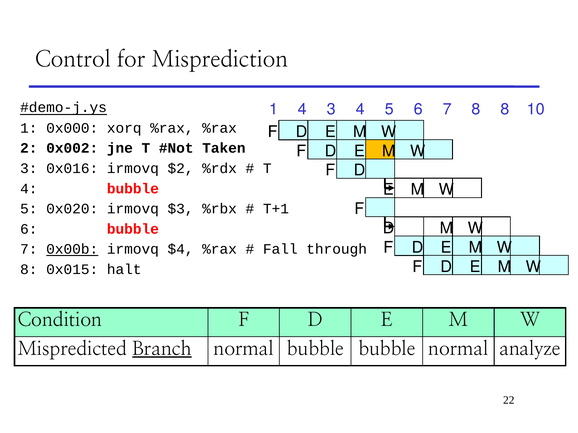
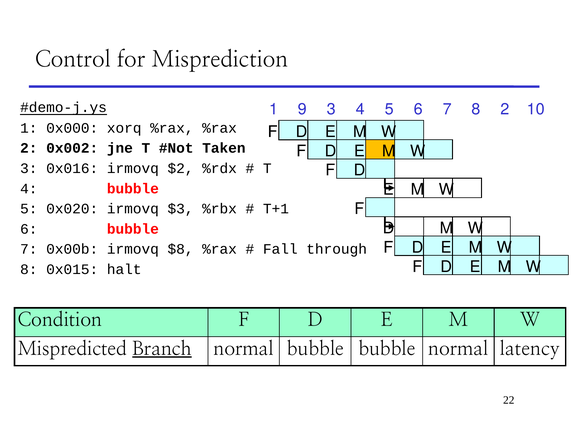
1 4: 4 -> 9 (302, 109)
8 8: 8 -> 2 (505, 109)
0x00b underline: present -> none (72, 249)
$4: $4 -> $8 (181, 249)
analyze: analyze -> latency (530, 349)
